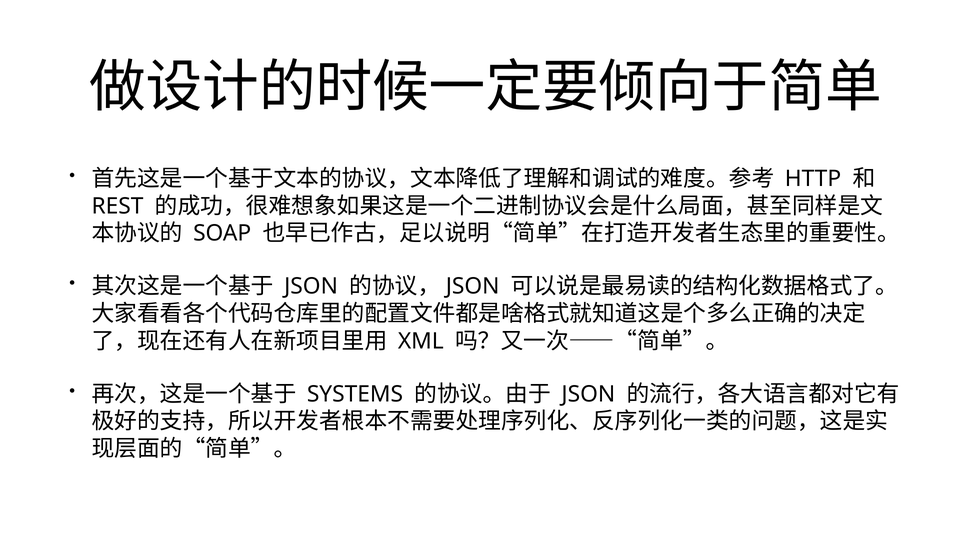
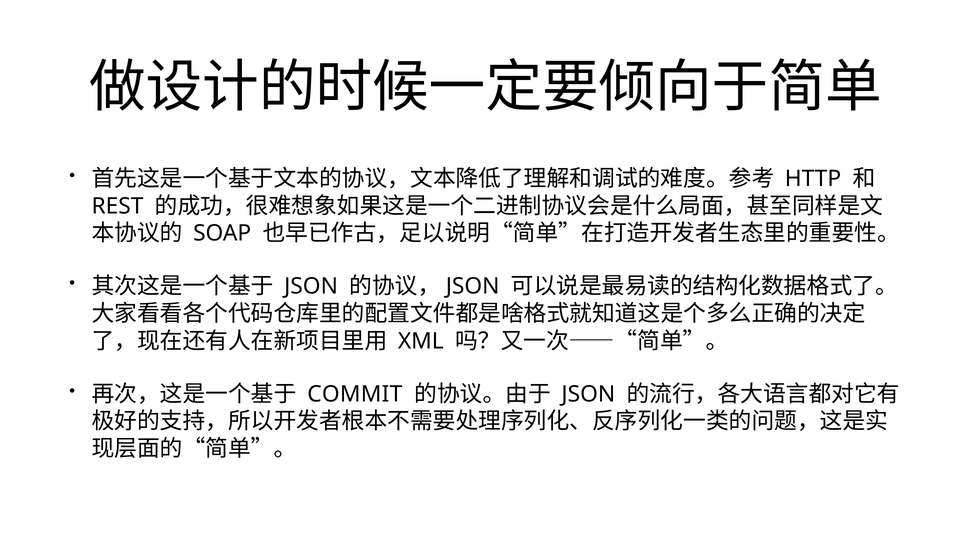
SYSTEMS: SYSTEMS -> COMMIT (355, 394)
